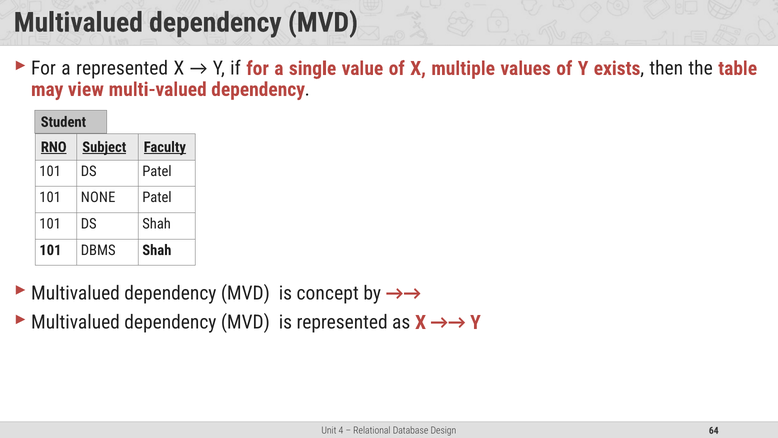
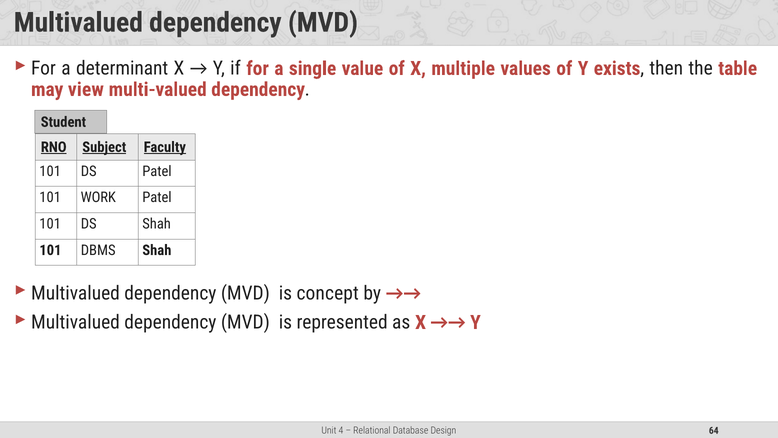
a represented: represented -> determinant (122, 68)
NONE: NONE -> WORK (98, 197)
